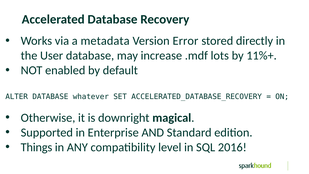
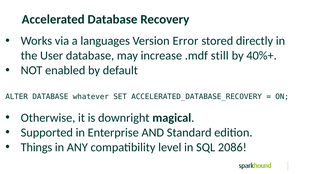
metadata: metadata -> languages (105, 41)
lots: lots -> still (220, 56)
11%+: 11%+ -> 40%+ (262, 56)
2016: 2016 -> 2086 (232, 147)
